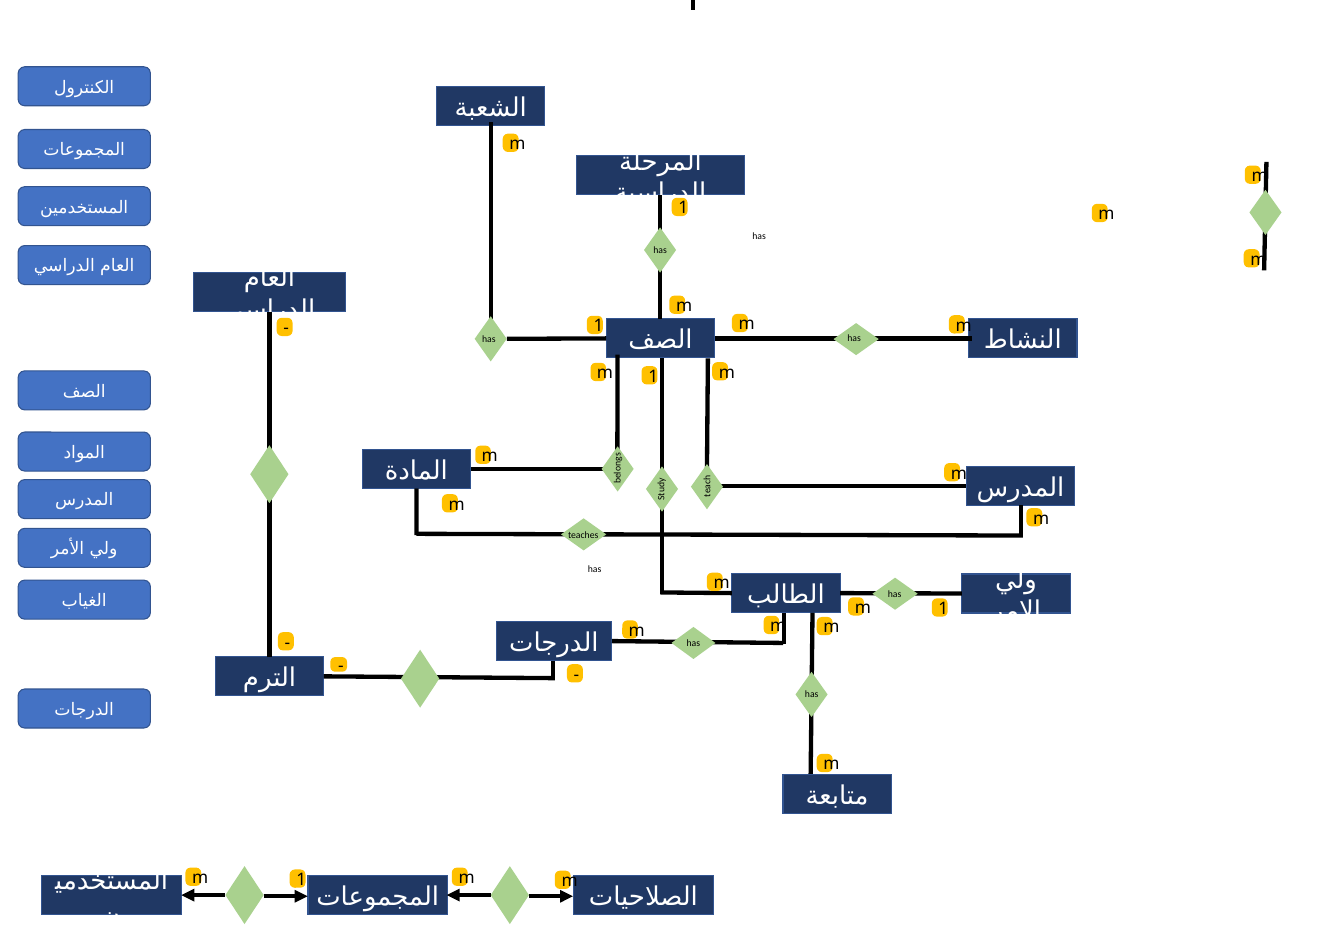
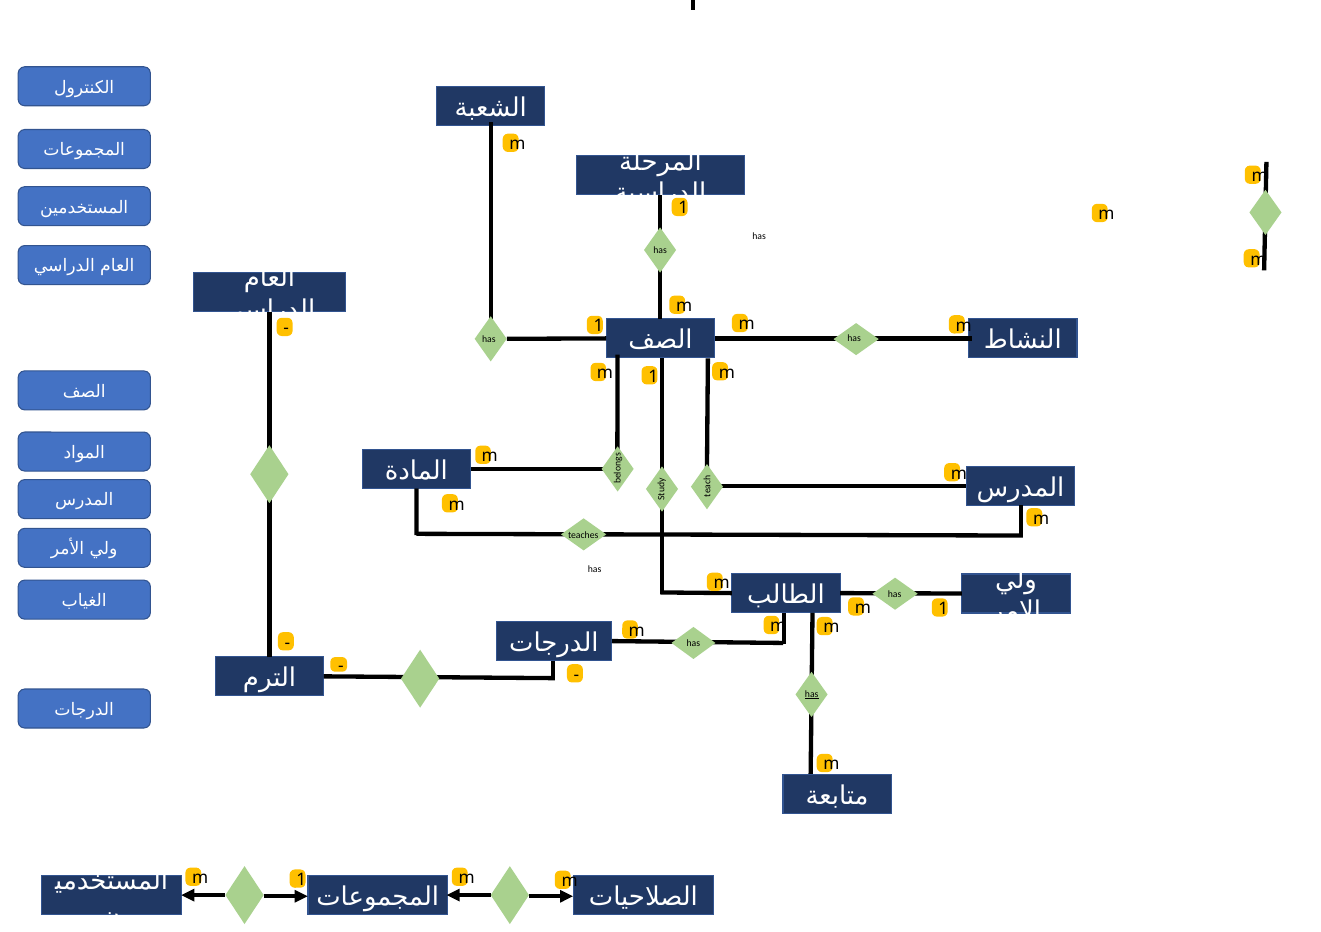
has underline: none -> present (812, 695)
